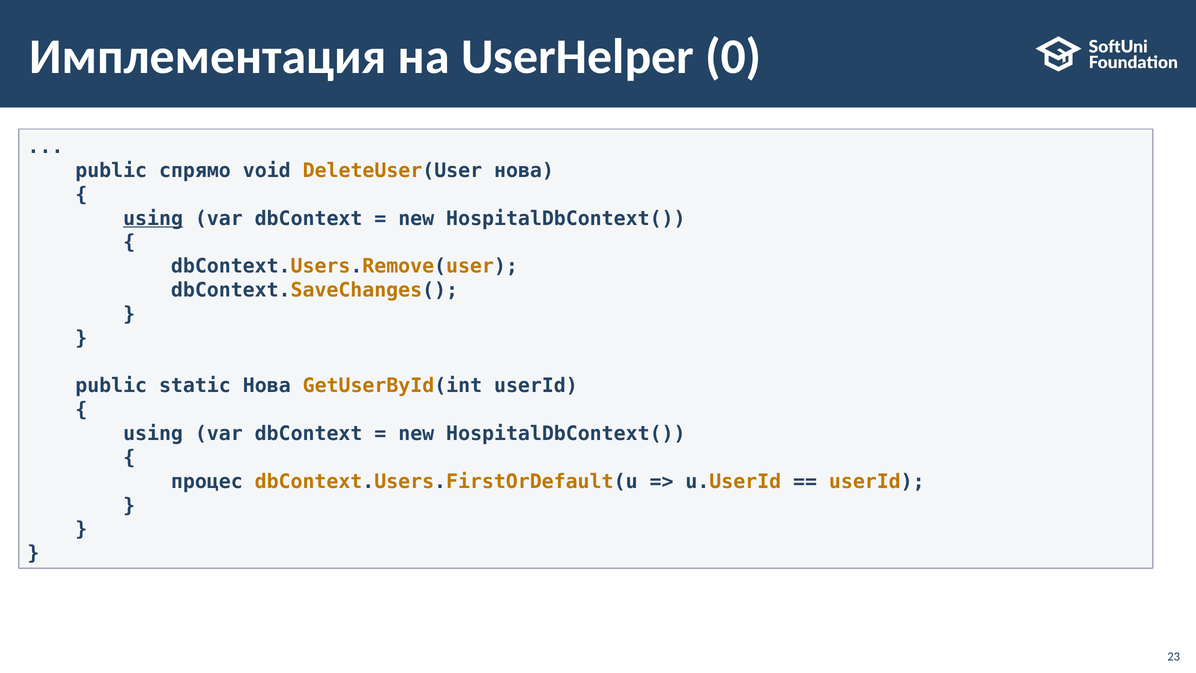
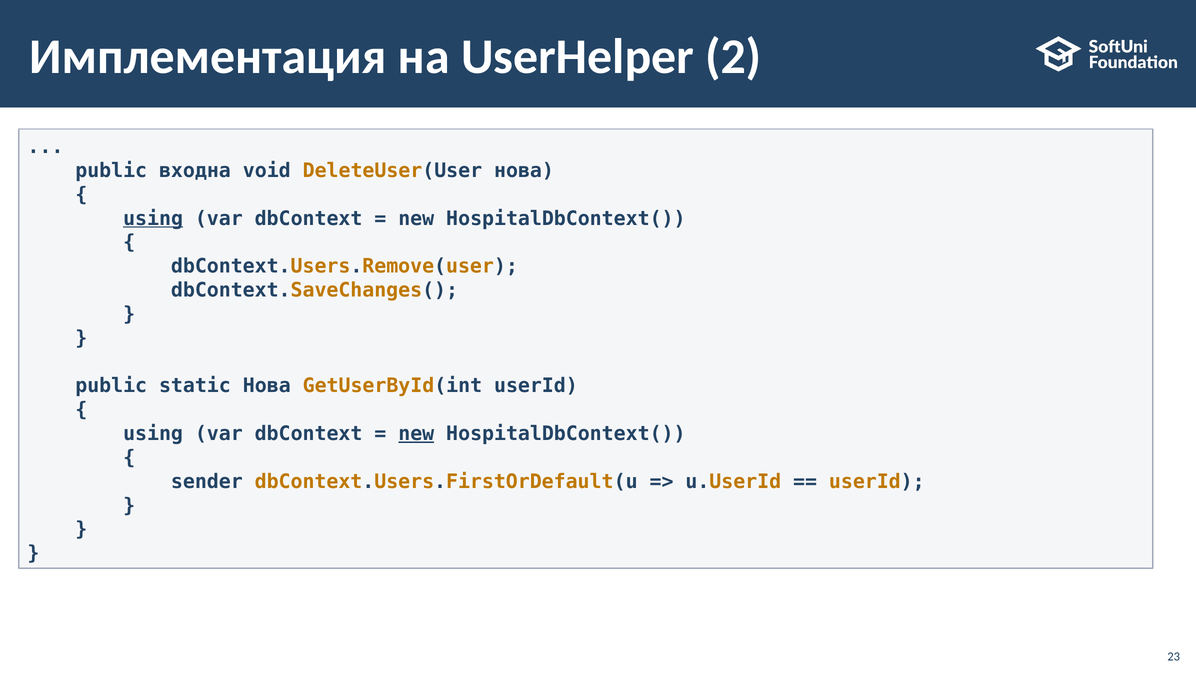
0: 0 -> 2 (733, 57)
спрямо: спрямо -> входна (195, 171)
new underline: none -> present (416, 434)
процес: процес -> sender (207, 481)
